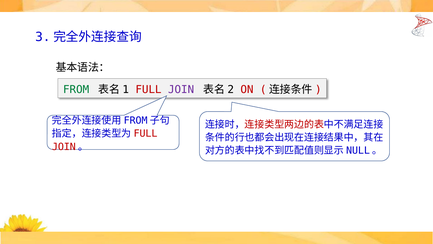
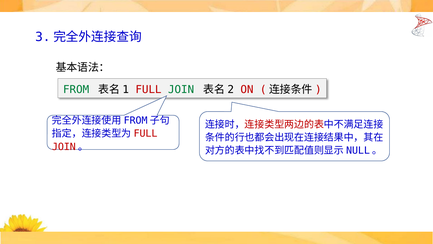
JOIN colour: purple -> green (181, 90)
